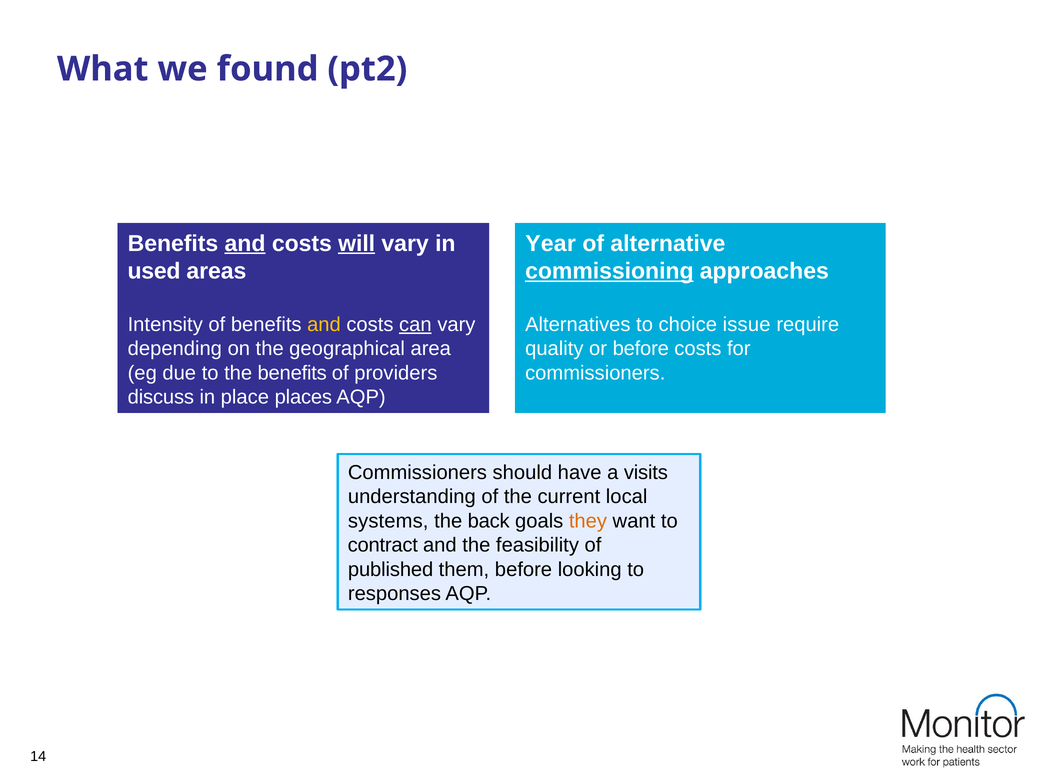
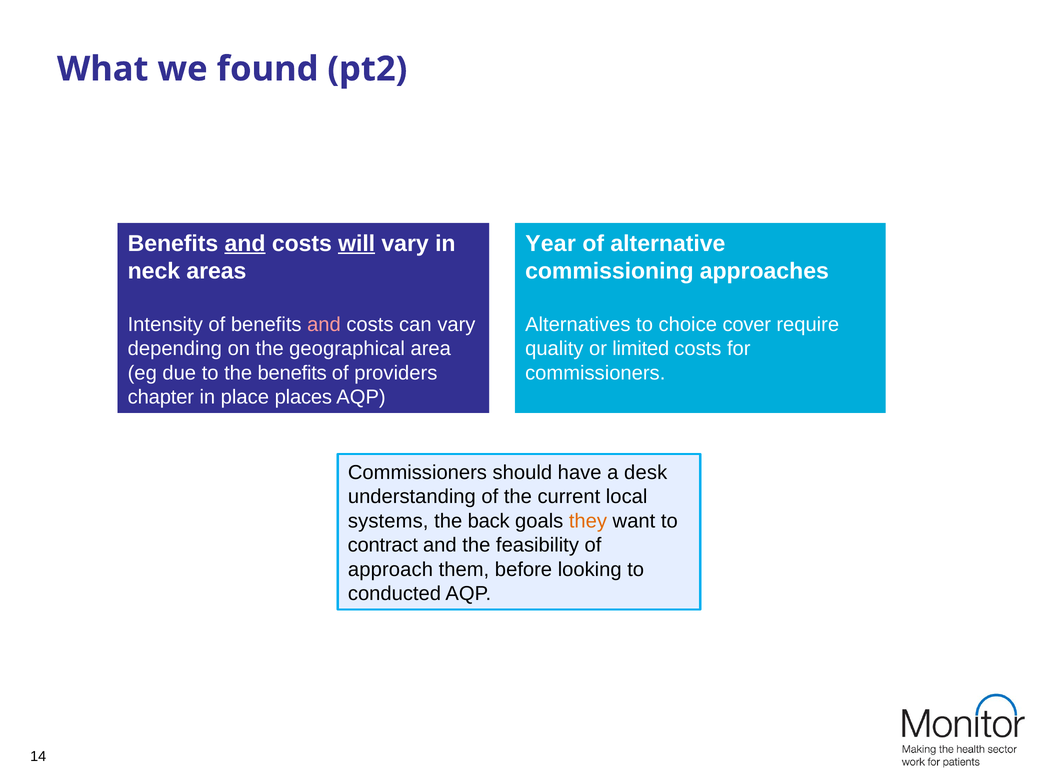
used: used -> neck (154, 271)
commissioning underline: present -> none (609, 271)
and colour: yellow -> pink (324, 324)
can underline: present -> none (415, 324)
issue: issue -> cover (747, 324)
or before: before -> limited (641, 349)
discuss: discuss -> chapter (161, 397)
visits: visits -> desk (646, 472)
published: published -> approach (390, 569)
responses: responses -> conducted (394, 593)
